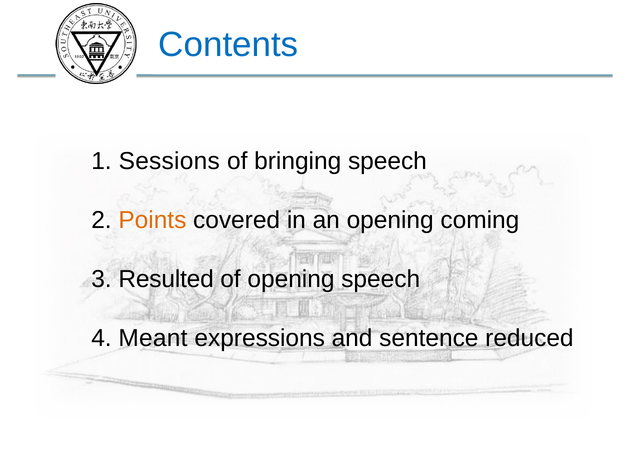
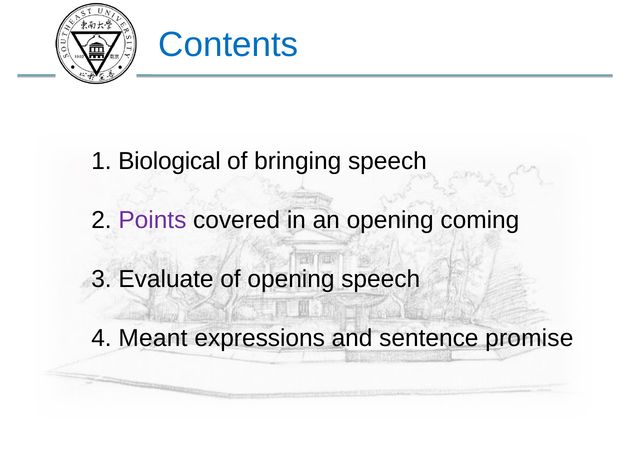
Sessions: Sessions -> Biological (169, 161)
Points colour: orange -> purple (152, 220)
Resulted: Resulted -> Evaluate (166, 279)
reduced: reduced -> promise (529, 338)
